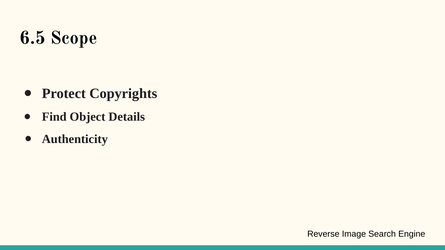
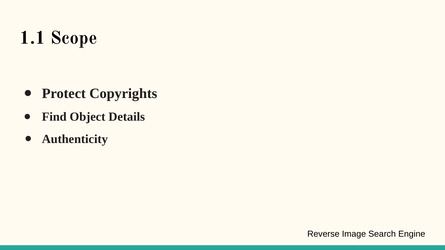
6.5: 6.5 -> 1.1 (33, 38)
